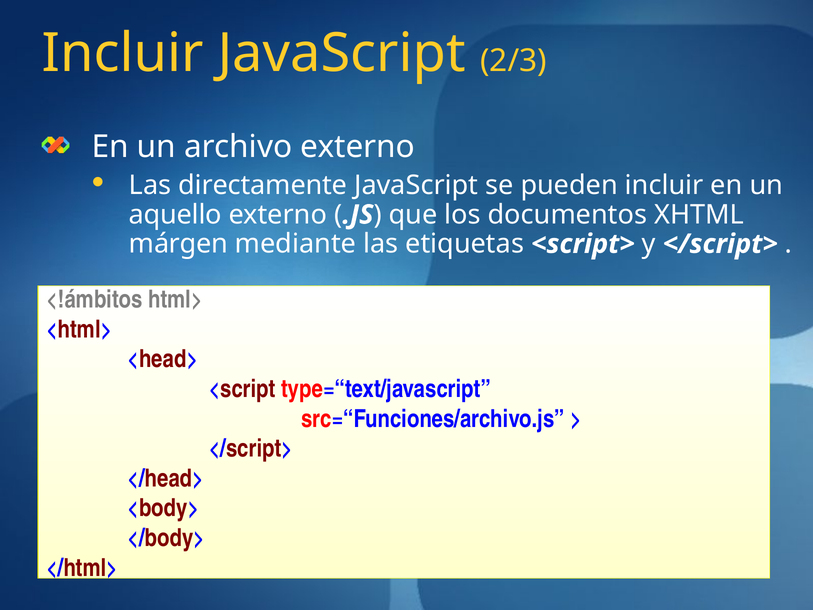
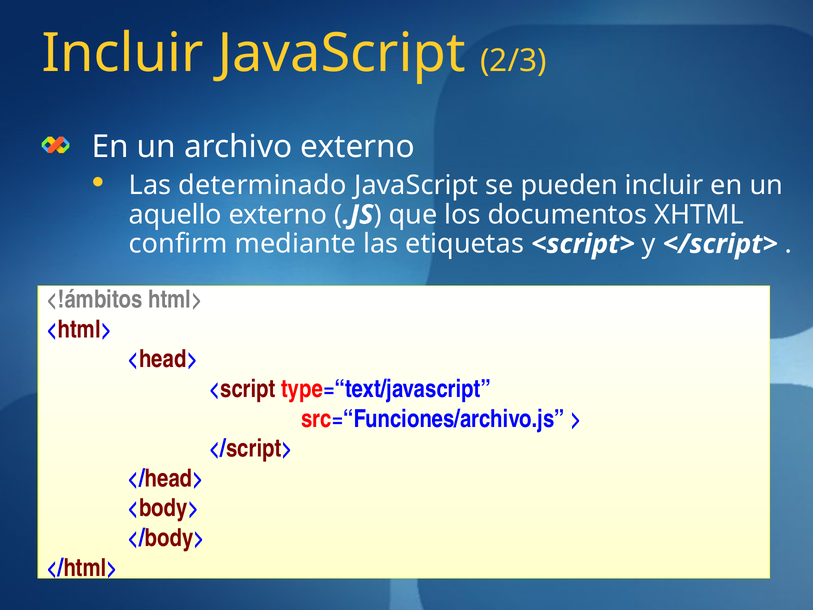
directamente: directamente -> determinado (263, 185)
márgen: márgen -> confirm (178, 244)
